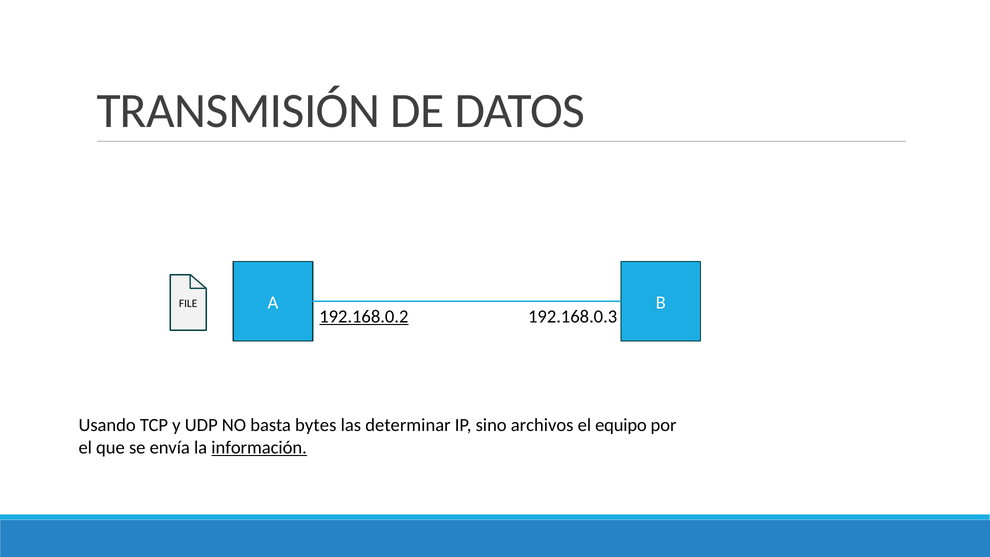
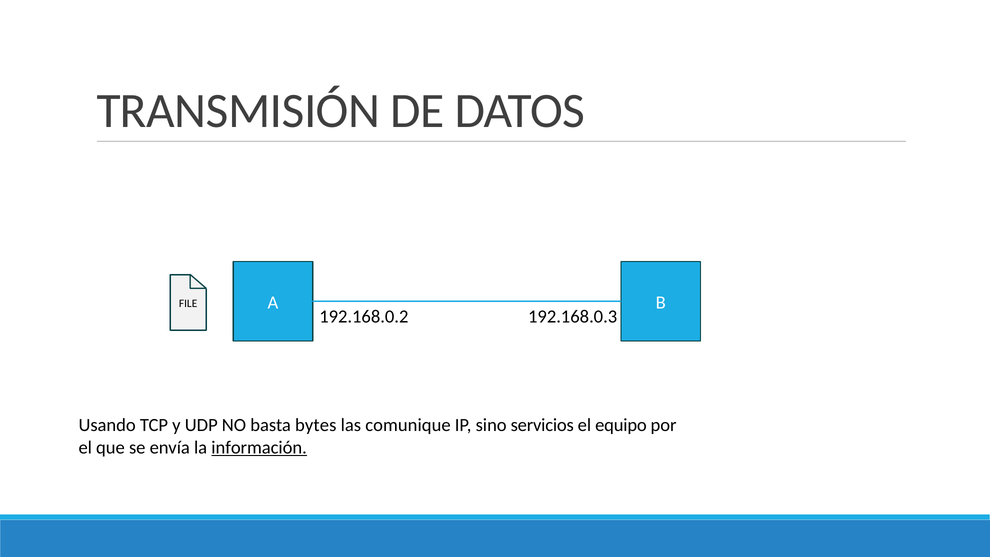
192.168.0.2 underline: present -> none (364, 316)
determinar: determinar -> comunique (408, 425)
archivos: archivos -> servicios (542, 425)
